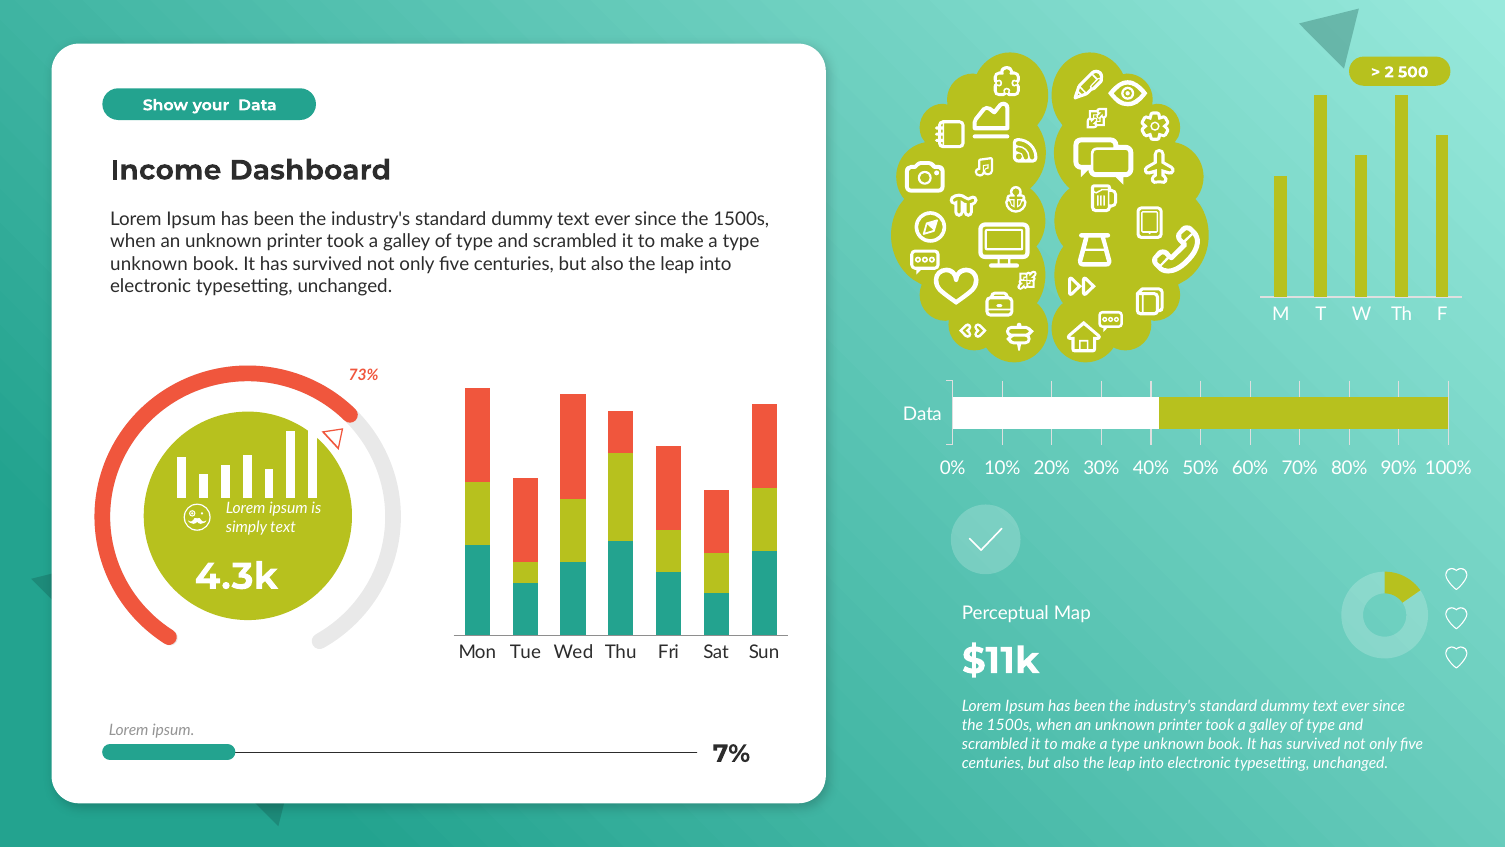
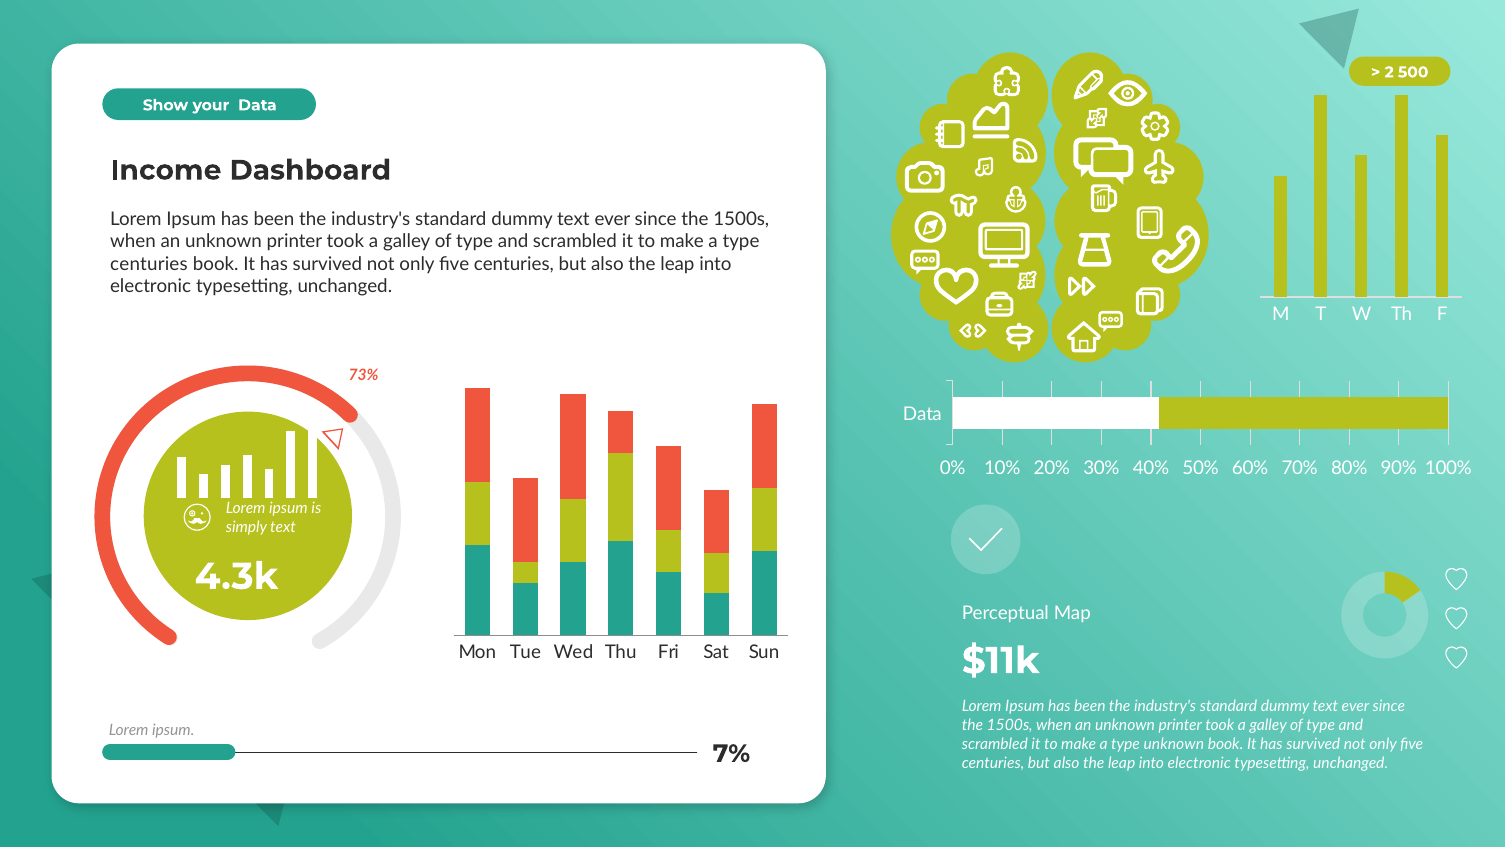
unknown: unknown -> centuries (149, 264)
